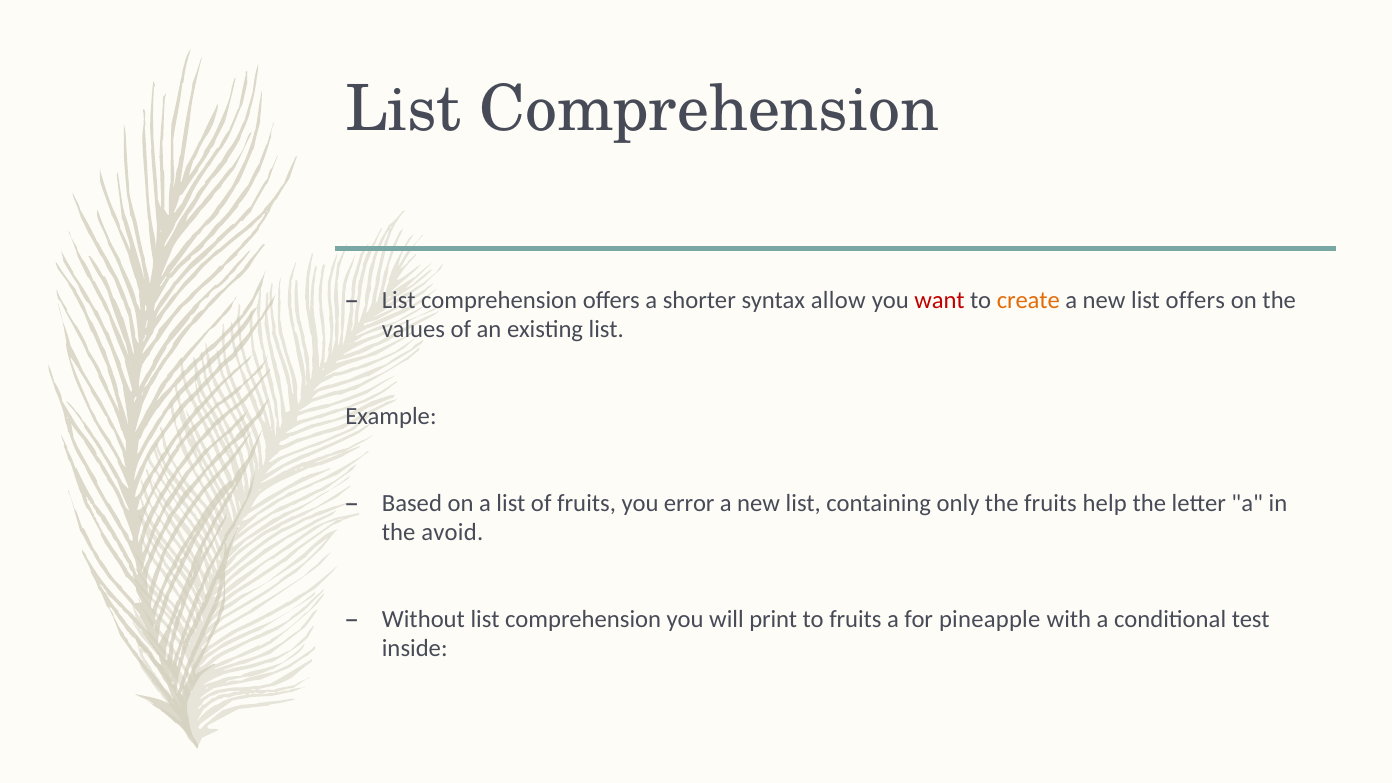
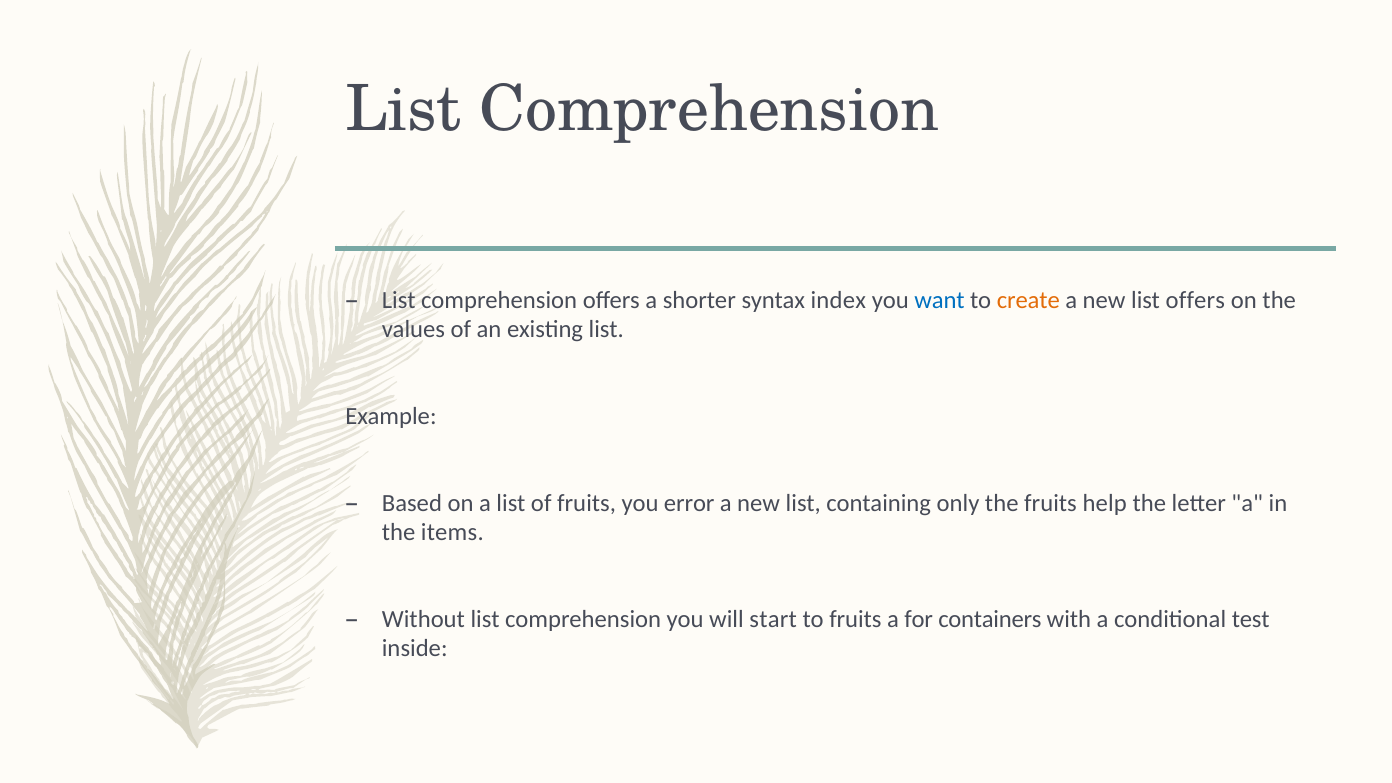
allow: allow -> index (838, 300)
want colour: red -> blue (940, 300)
avoid: avoid -> items (452, 532)
print: print -> start (773, 619)
pineapple: pineapple -> containers (990, 619)
